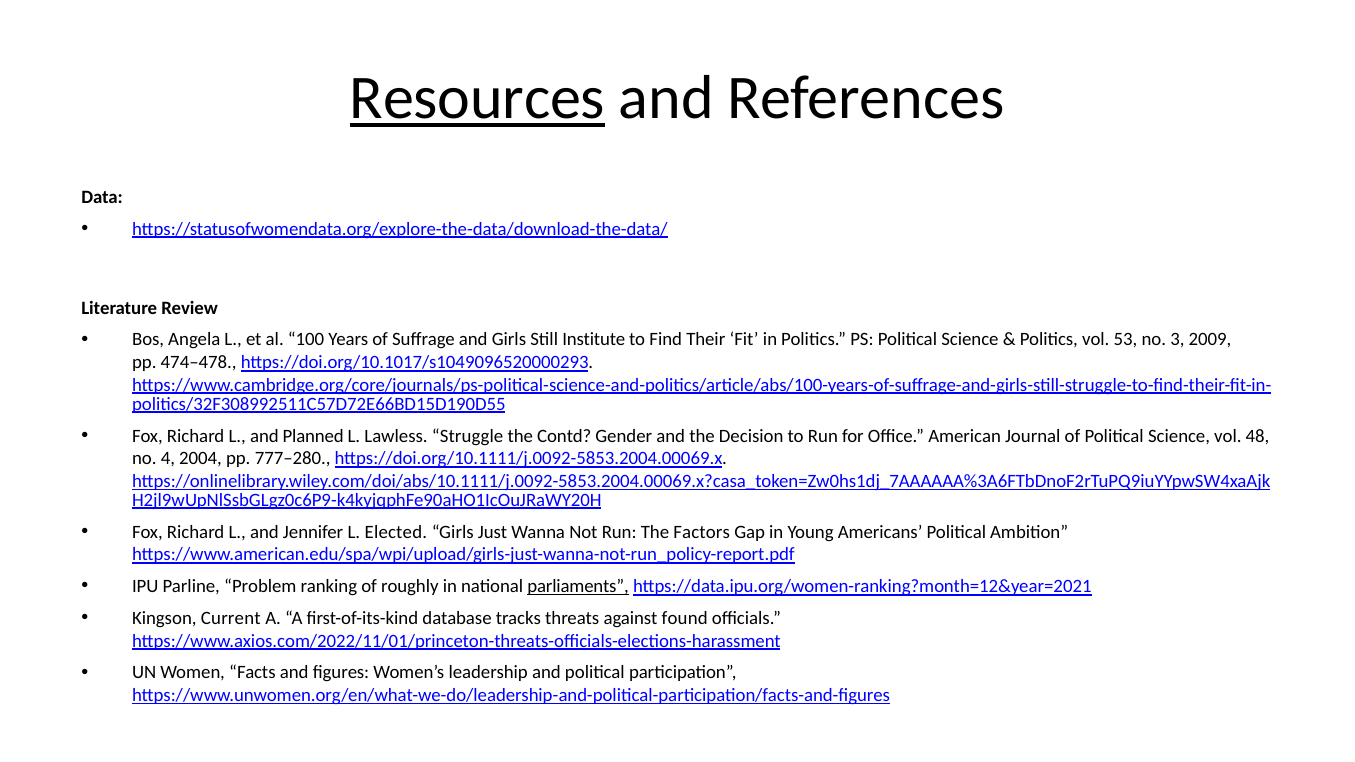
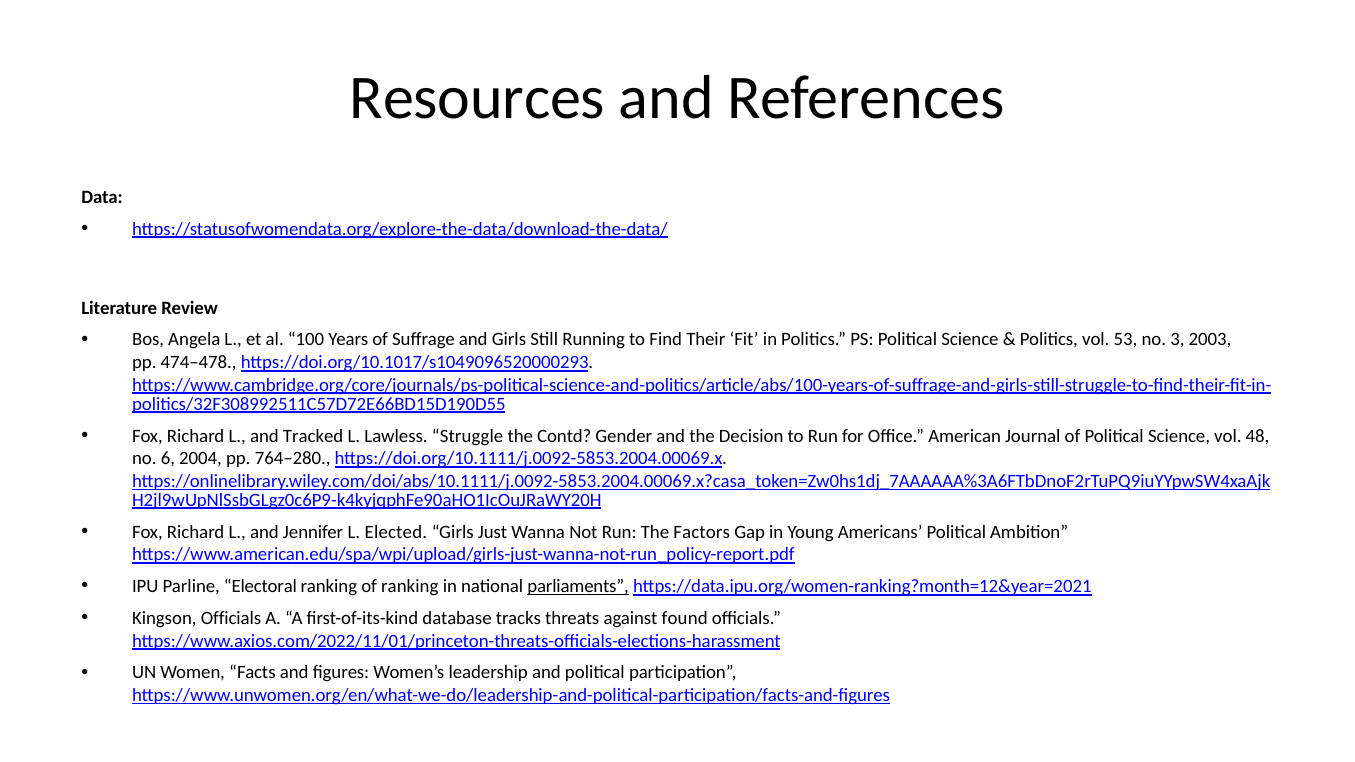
Resources underline: present -> none (477, 98)
Institute: Institute -> Running (594, 340)
2009: 2009 -> 2003 (1210, 340)
Planned: Planned -> Tracked (313, 436)
4: 4 -> 6 (168, 459)
777–280: 777–280 -> 764–280 (293, 459)
Problem: Problem -> Electoral (260, 587)
of roughly: roughly -> ranking (410, 587)
Kingson Current: Current -> Officials (231, 618)
